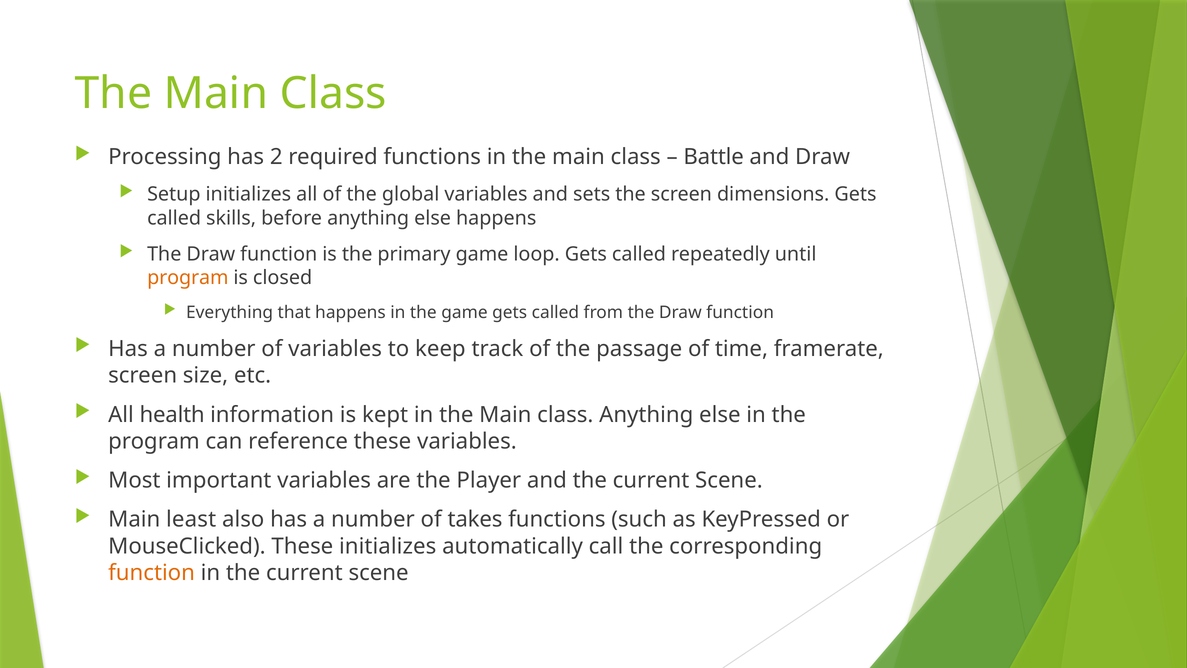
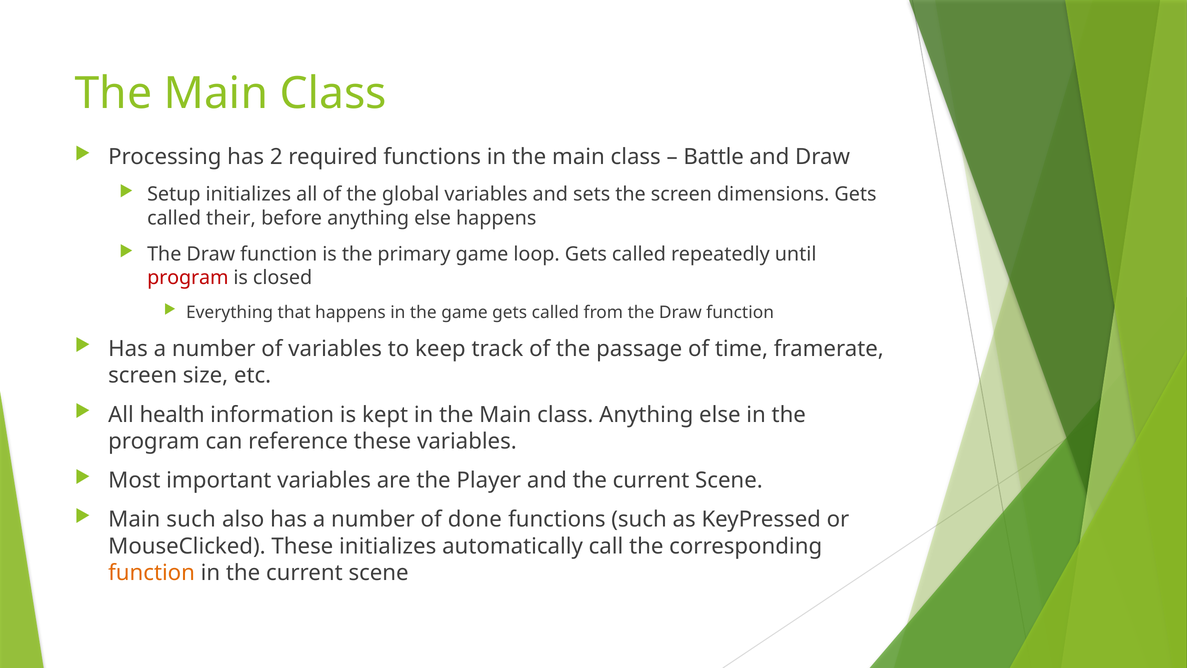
skills: skills -> their (231, 218)
program colour: orange -> red (188, 278)
Main least: least -> such (191, 519)
takes: takes -> done (475, 519)
